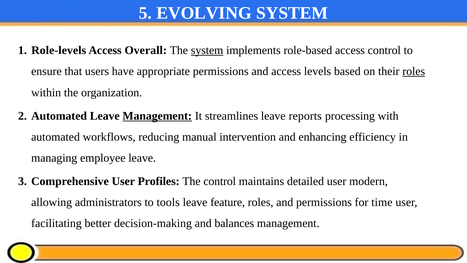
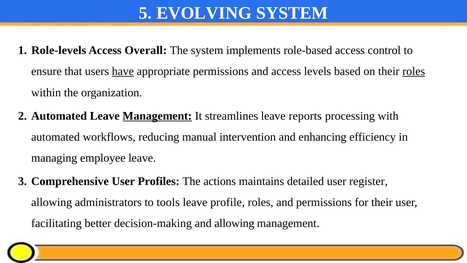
system underline: present -> none (207, 50)
have underline: none -> present (123, 71)
The control: control -> actions (220, 181)
modern: modern -> register (368, 181)
feature: feature -> profile (228, 202)
for time: time -> their (382, 202)
and balances: balances -> allowing (234, 223)
